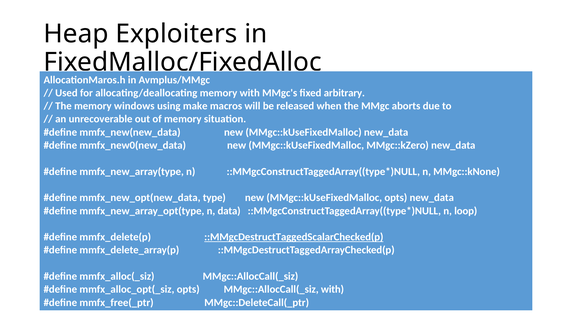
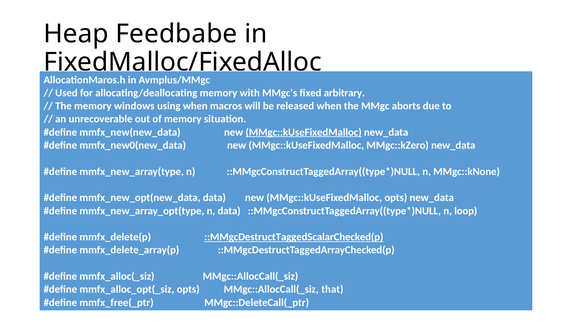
Exploiters: Exploiters -> Feedbabe (176, 34)
using make: make -> when (195, 106)
MMgc::kUseFixedMalloc underline: none -> present (304, 132)
type: type -> data (214, 198)
with: with -> that (332, 289)
